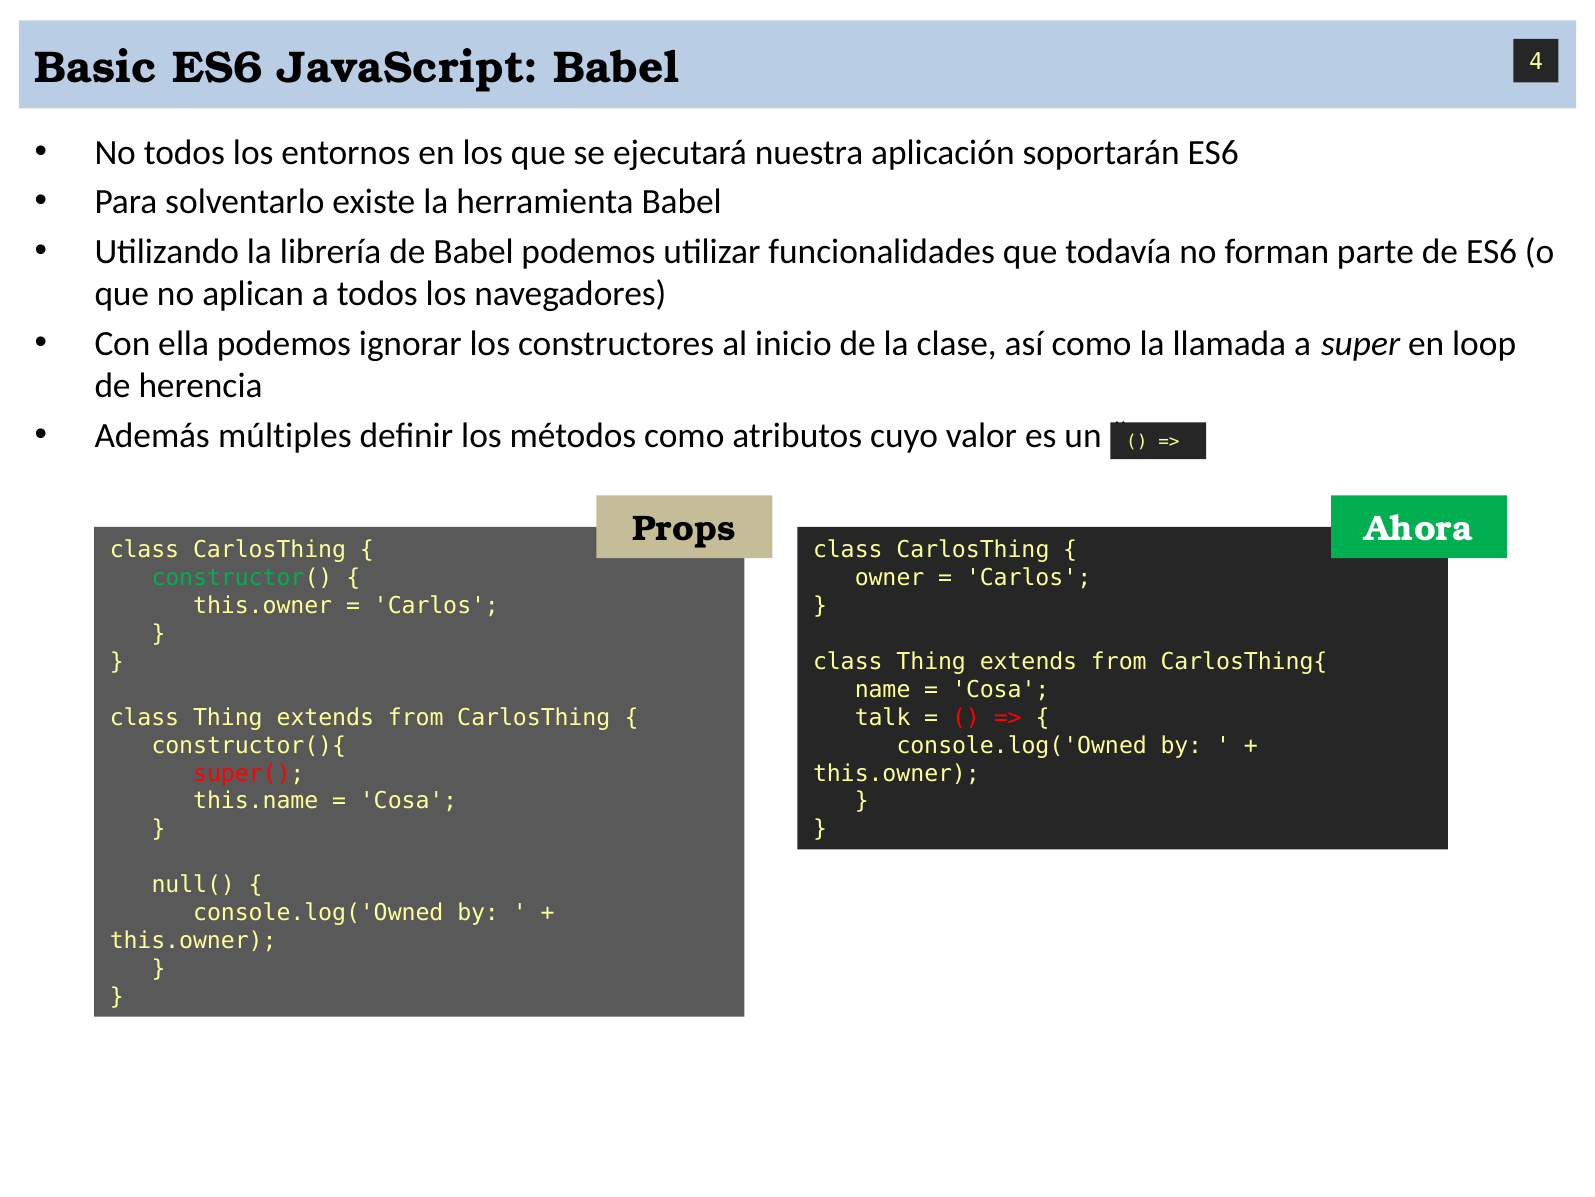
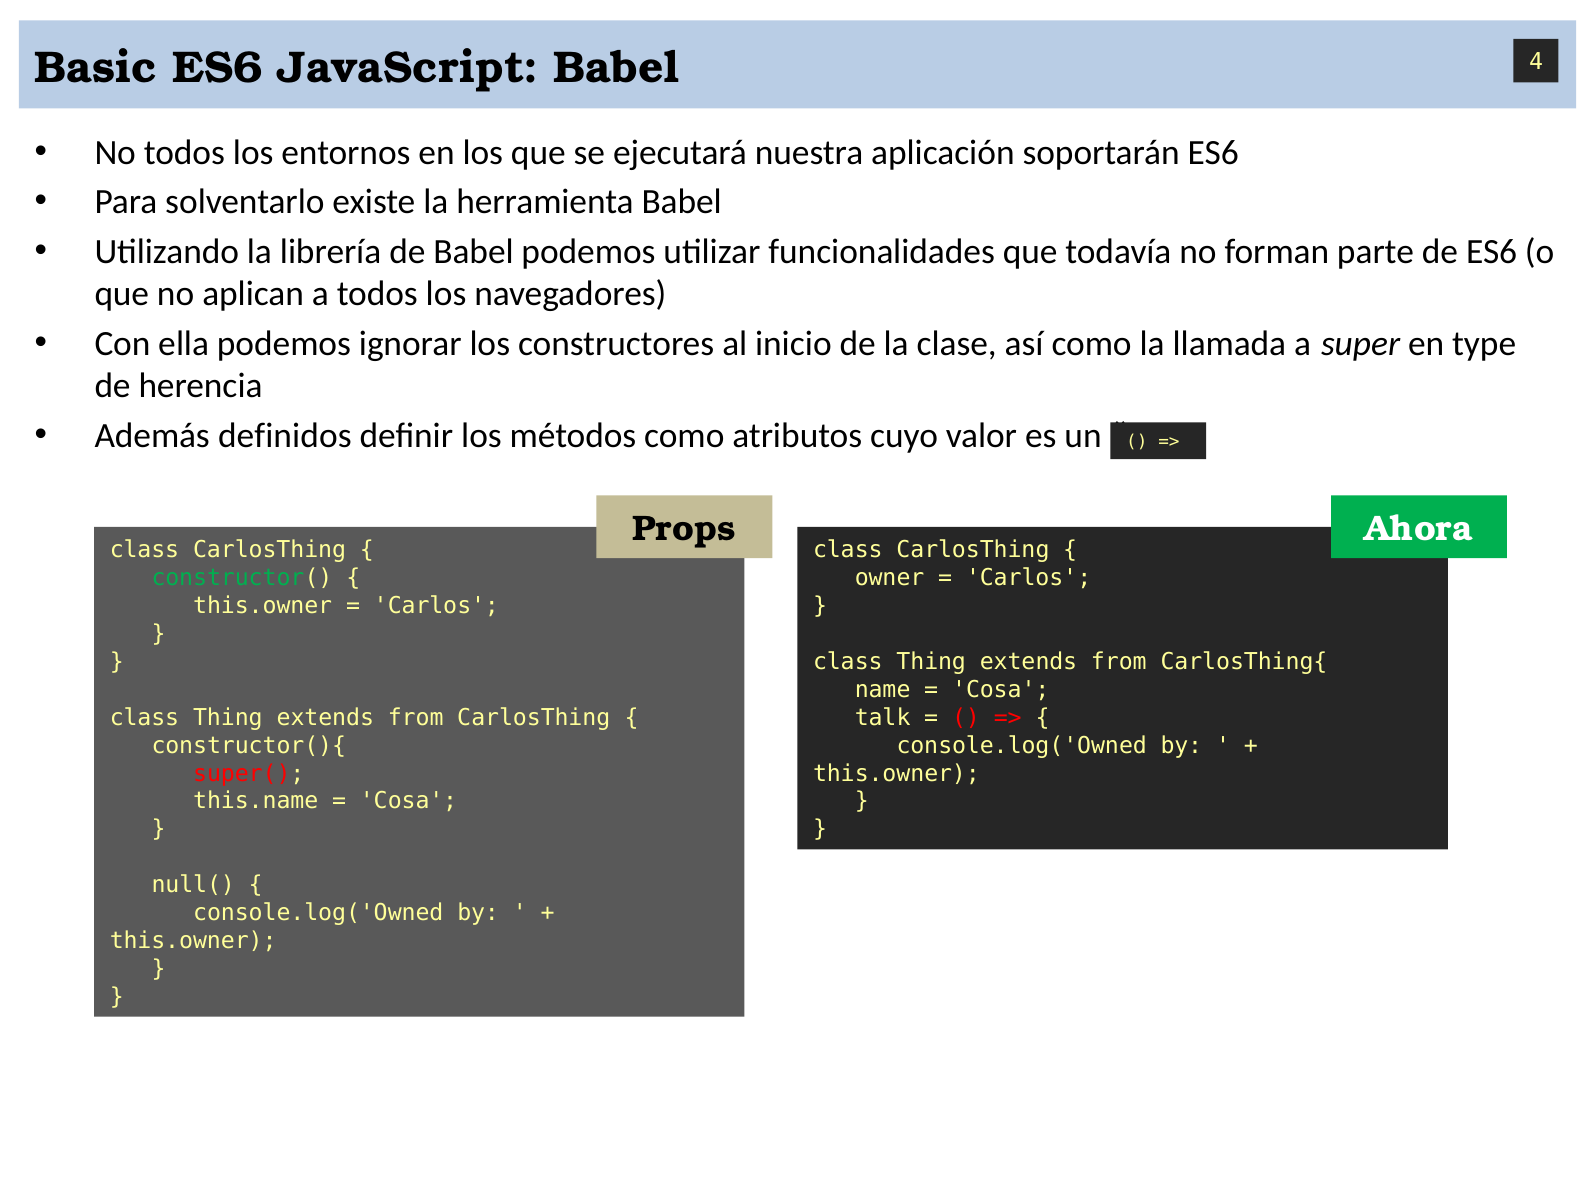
loop: loop -> type (1484, 344)
múltiples: múltiples -> definidos (285, 436)
